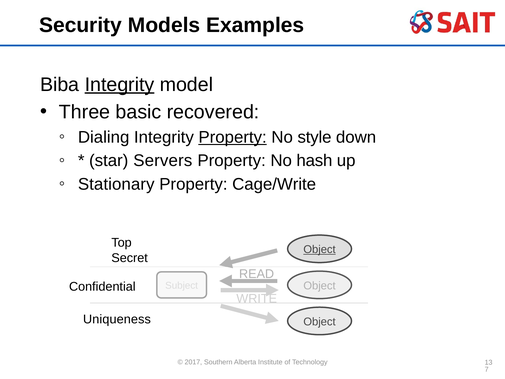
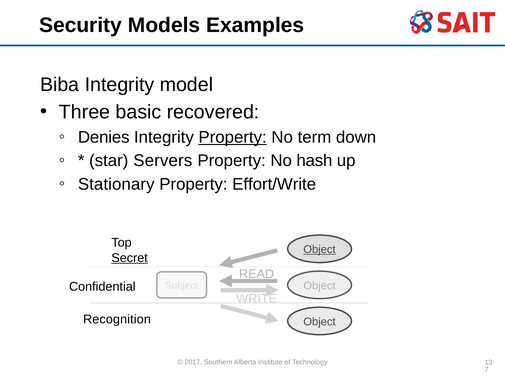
Integrity underline: present -> none (120, 85)
Dialing: Dialing -> Denies (104, 137)
style: style -> term (314, 137)
Cage/Write: Cage/Write -> Effort/Write (274, 184)
Secret underline: none -> present (130, 258)
Uniqueness: Uniqueness -> Recognition (117, 319)
